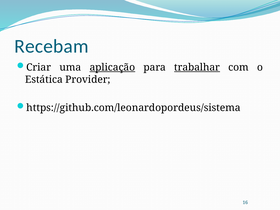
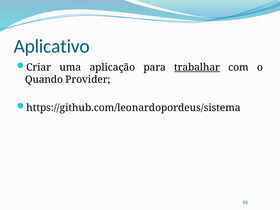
Recebam: Recebam -> Aplicativo (52, 46)
aplicação underline: present -> none (112, 67)
Estática: Estática -> Quando (44, 80)
